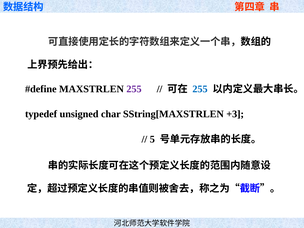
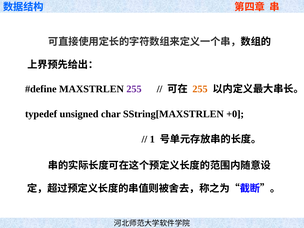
255 colour: blue -> orange (200, 89)
+3: +3 -> +0 (235, 114)
5: 5 -> 1 (152, 139)
